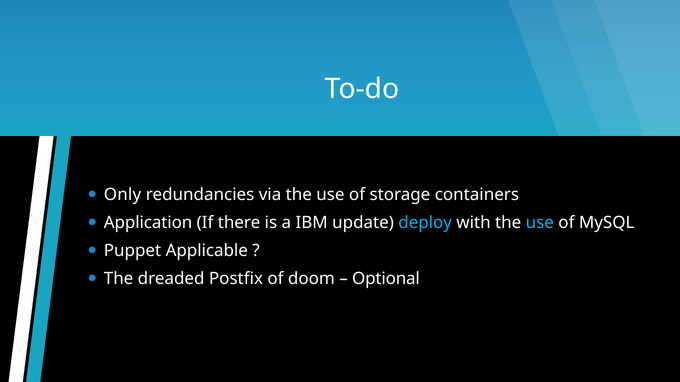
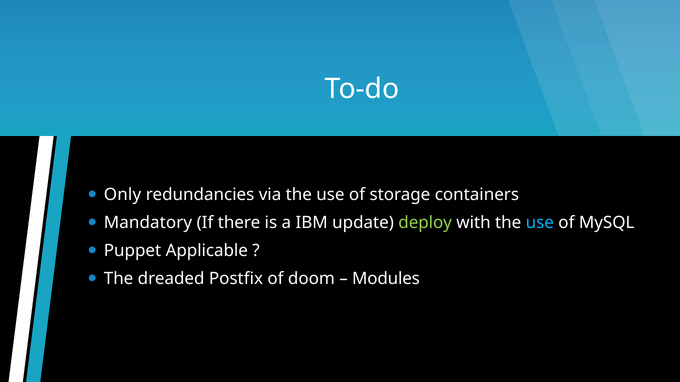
Application: Application -> Mandatory (148, 223)
deploy colour: light blue -> light green (425, 223)
Optional: Optional -> Modules (386, 279)
